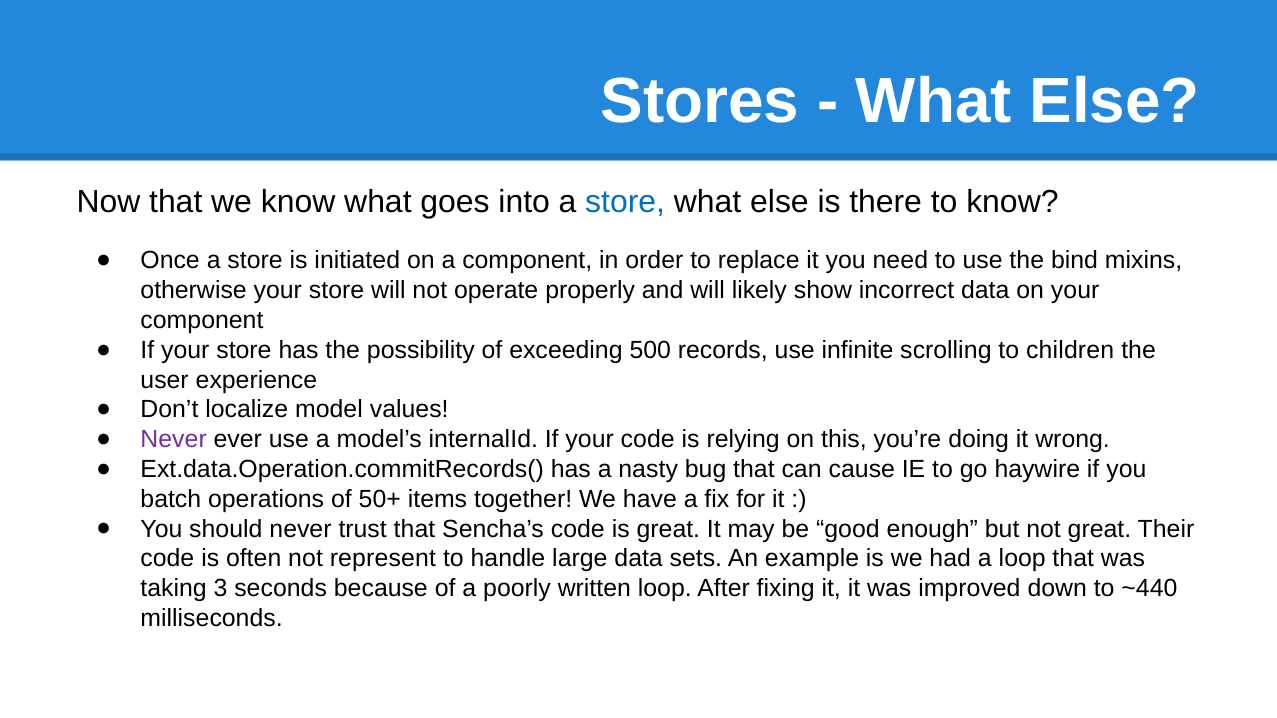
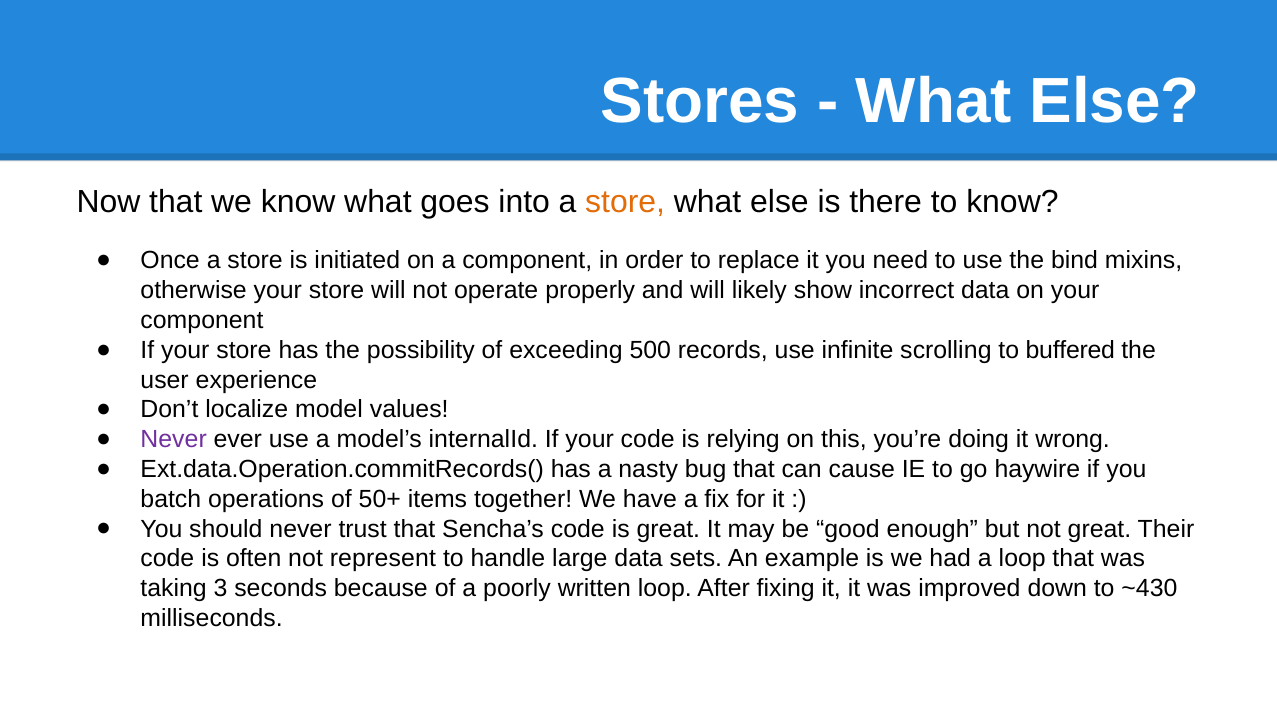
store colour: blue -> orange (625, 202)
children: children -> buffered (1070, 350)
~440: ~440 -> ~430 (1149, 589)
